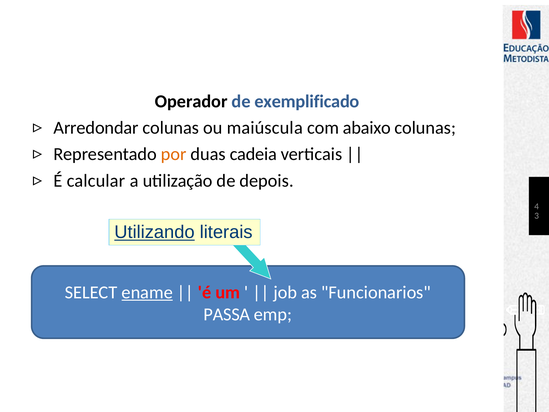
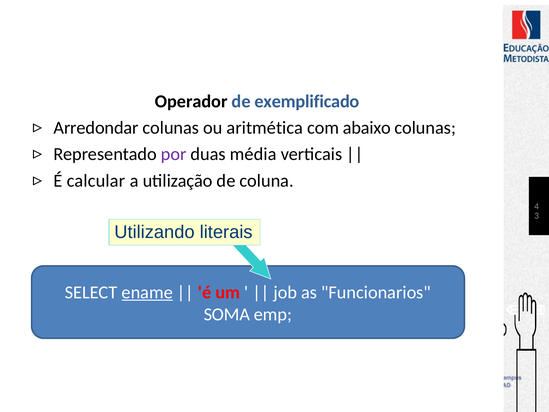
maiúscula: maiúscula -> aritmética (265, 128)
por colour: orange -> purple (174, 154)
cadeia: cadeia -> média (253, 154)
depois: depois -> coluna (267, 181)
Utilizando underline: present -> none (154, 232)
PASSA: PASSA -> SOMA (227, 314)
